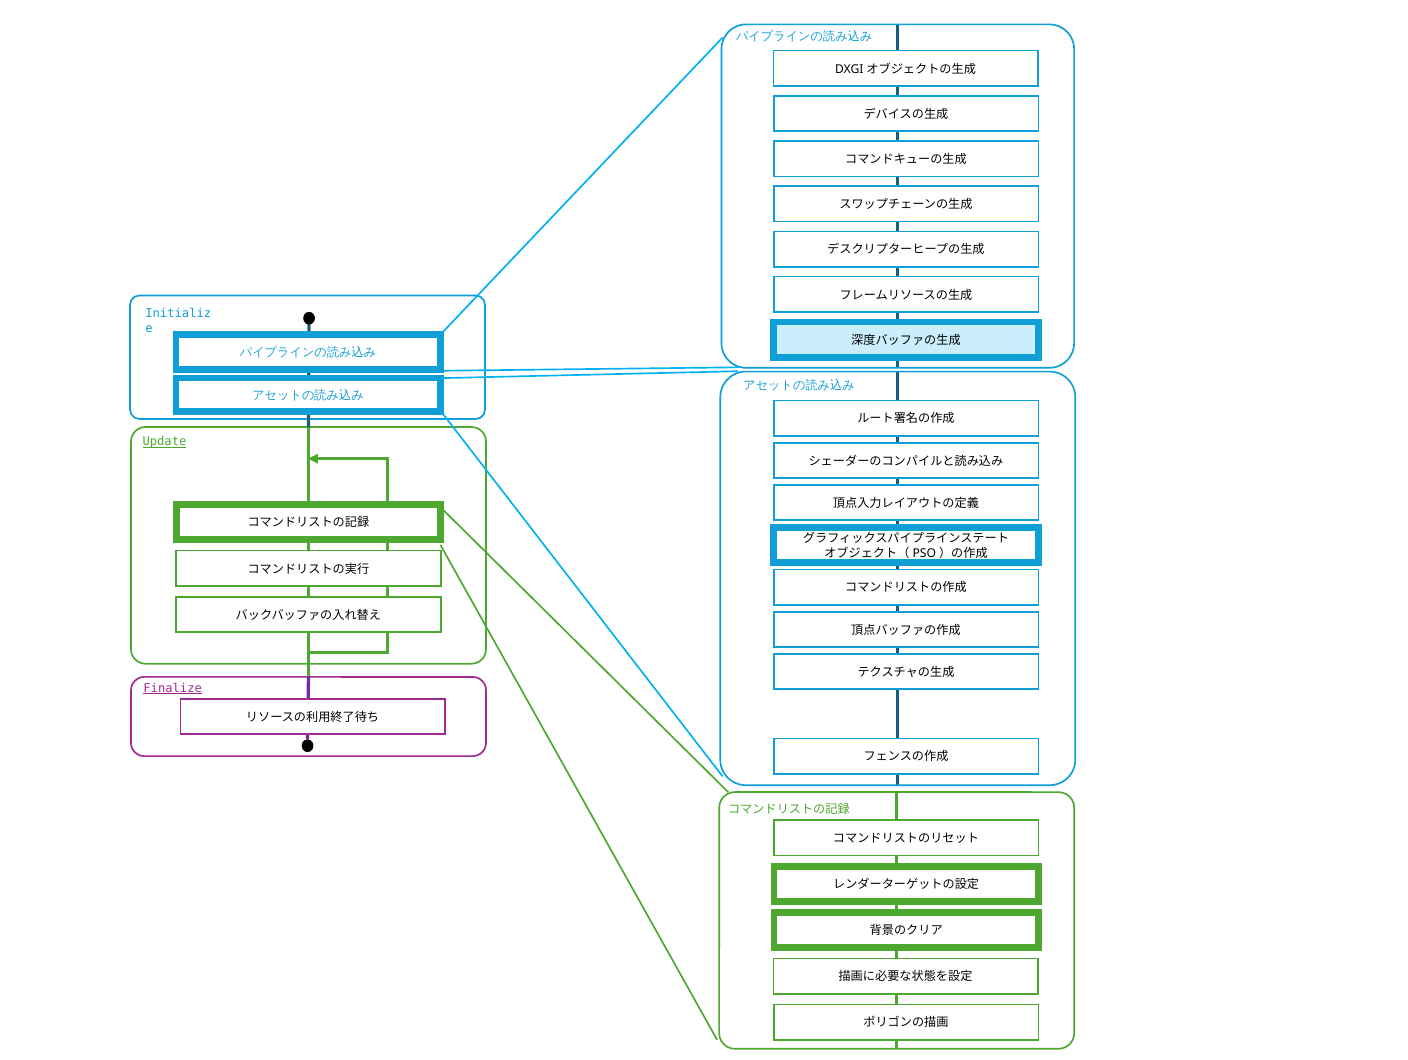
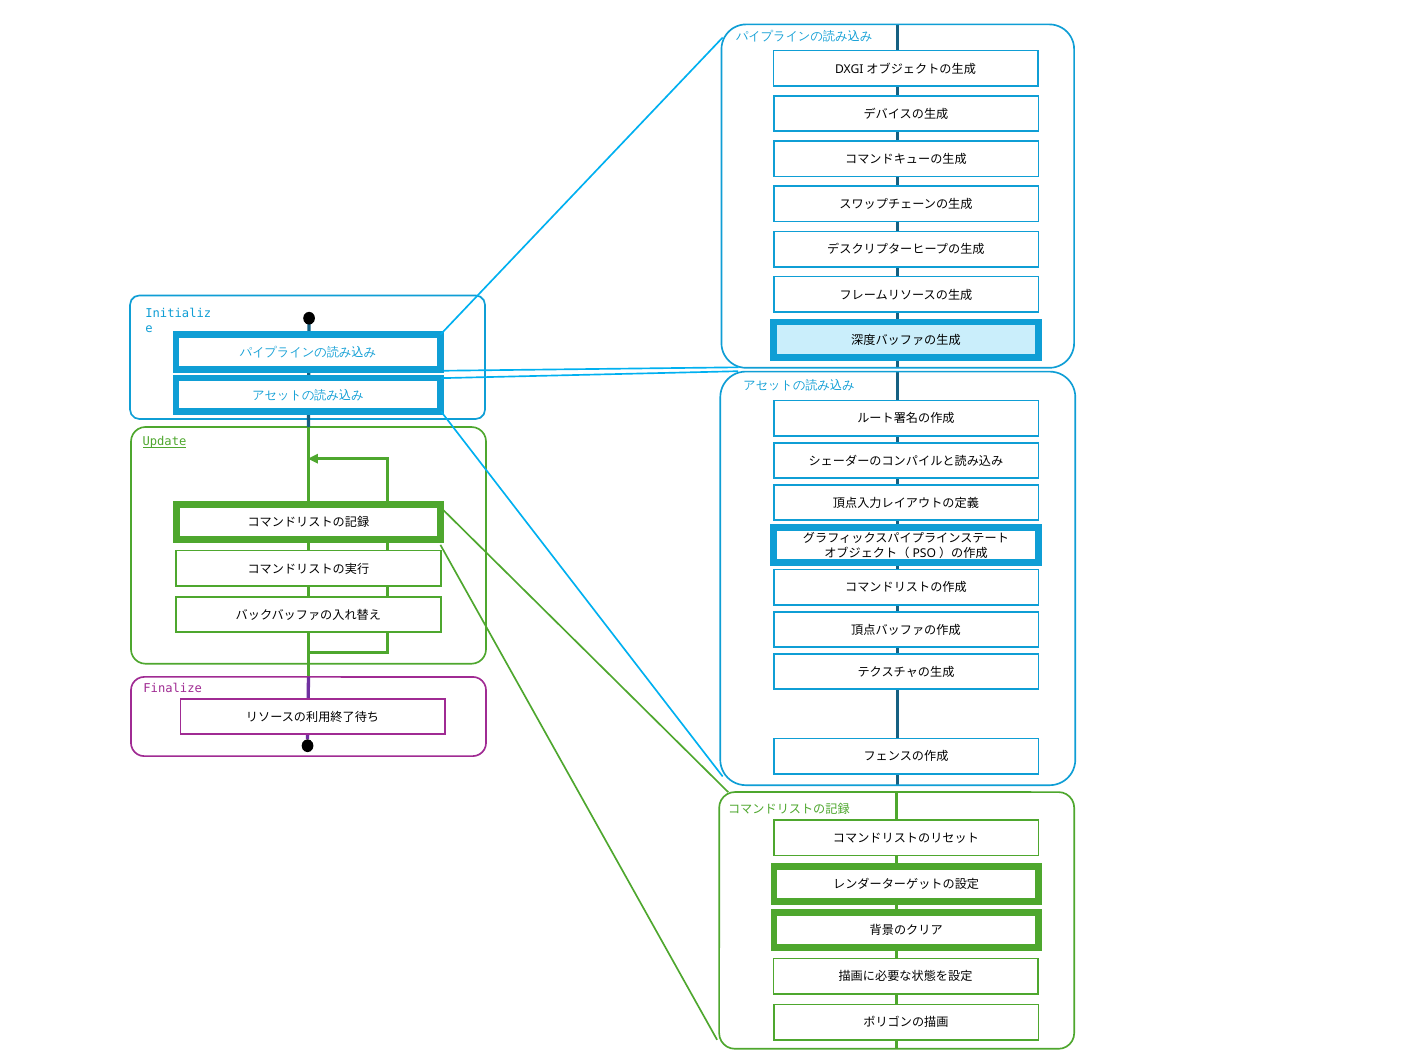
Finalize underline: present -> none (173, 688)
